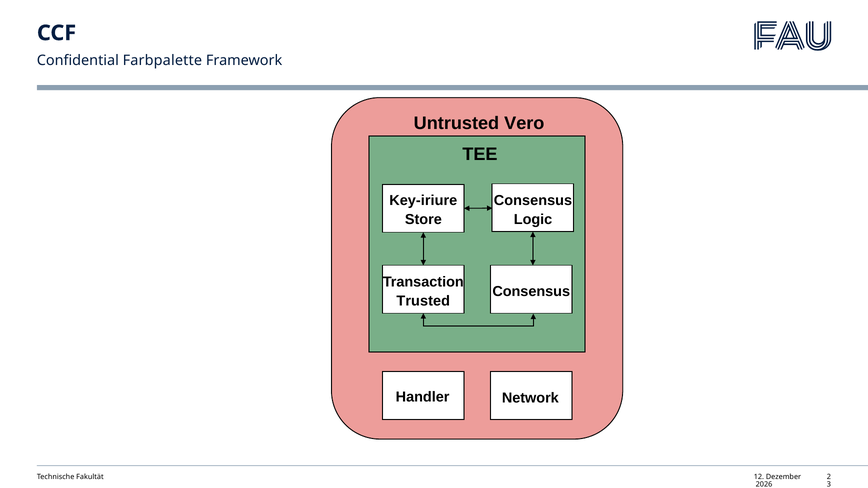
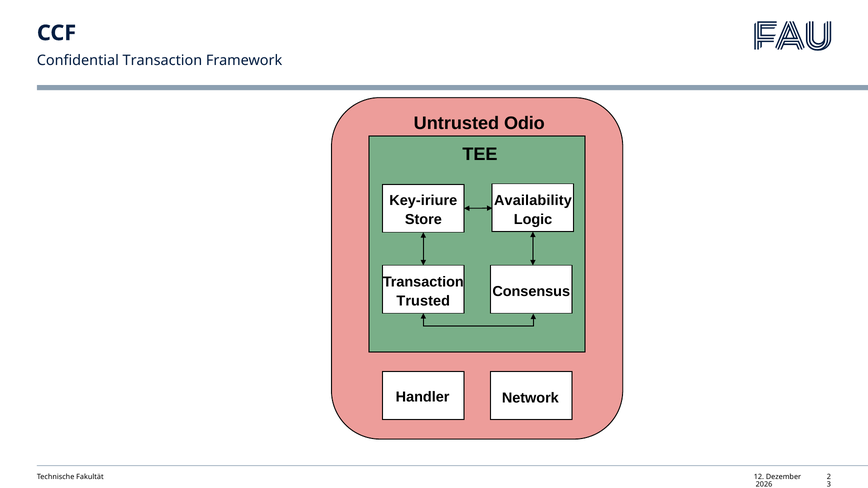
Confidential Farbpalette: Farbpalette -> Transaction (162, 60)
Vero: Vero -> Odio (524, 123)
Consensus: Consensus -> Availability (533, 201)
